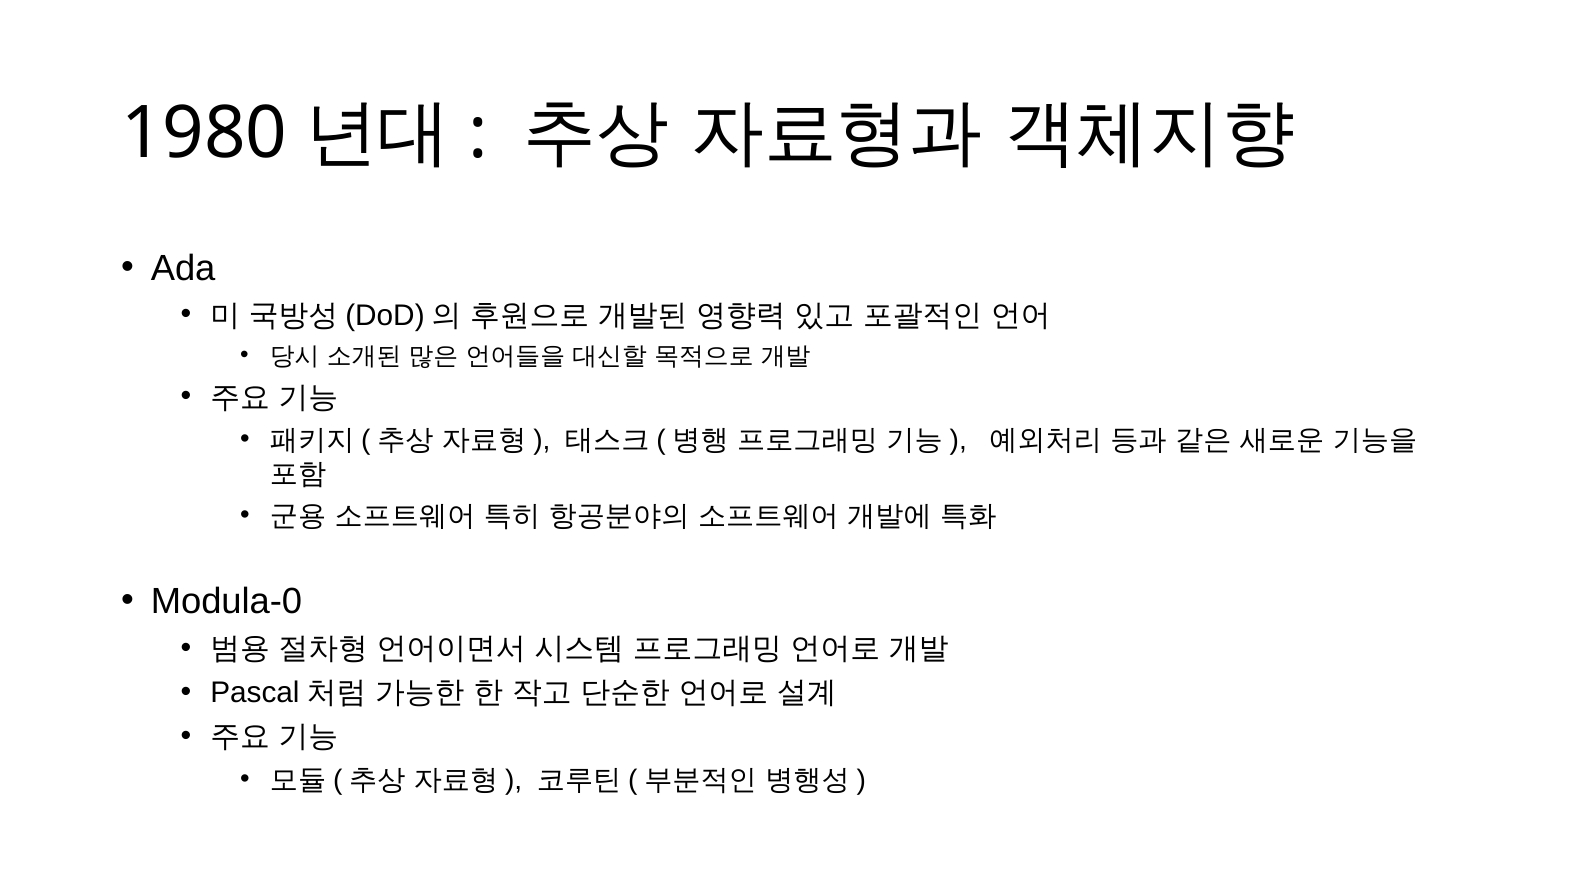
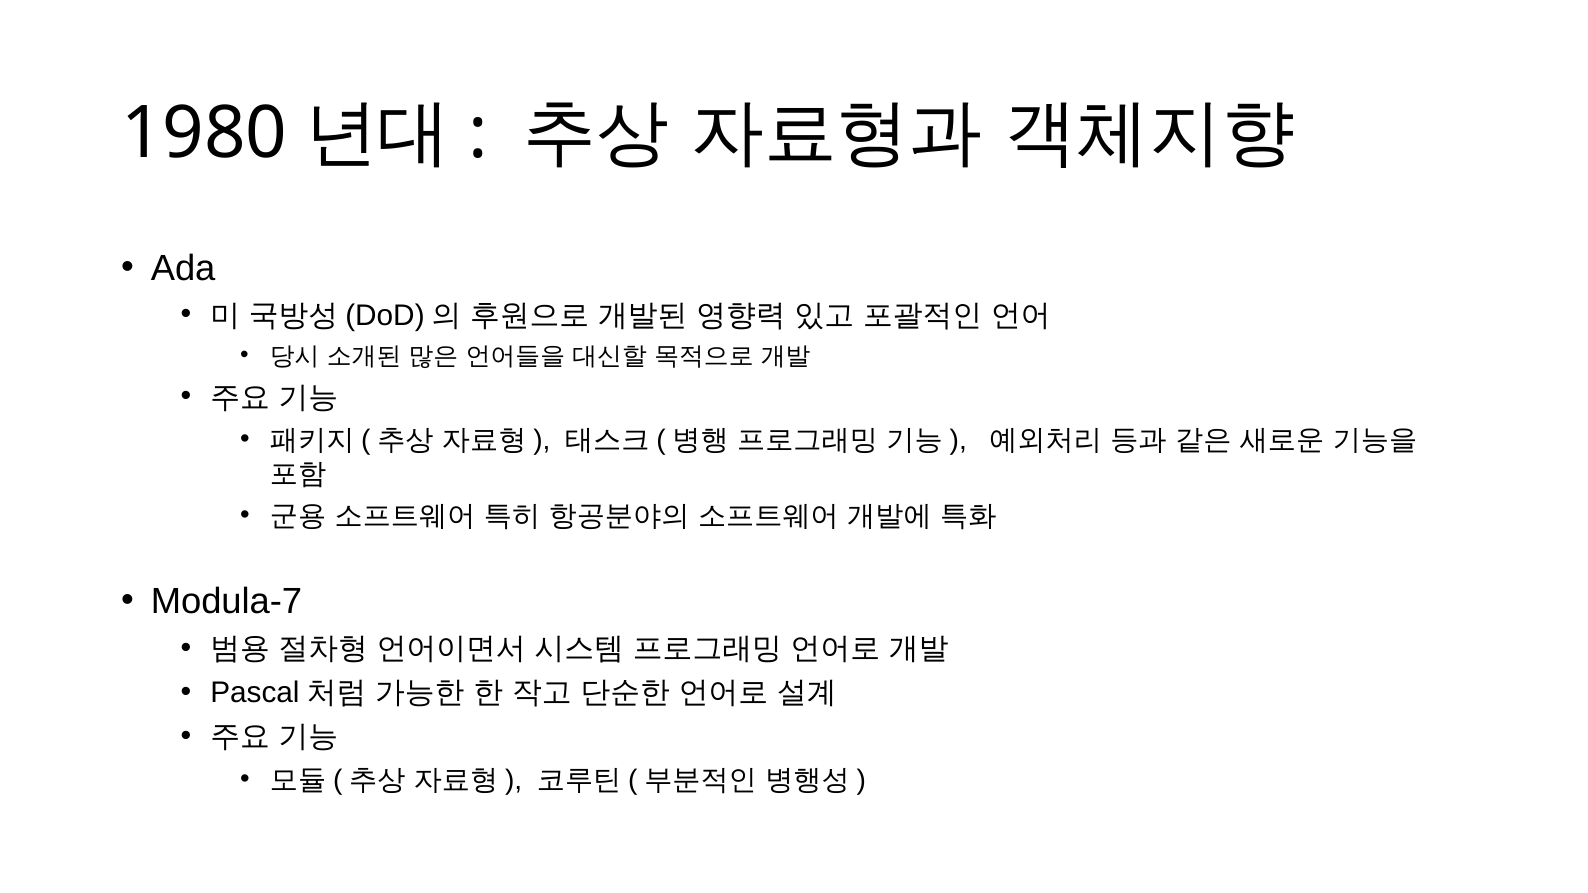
Modula-0: Modula-0 -> Modula-7 (226, 602)
